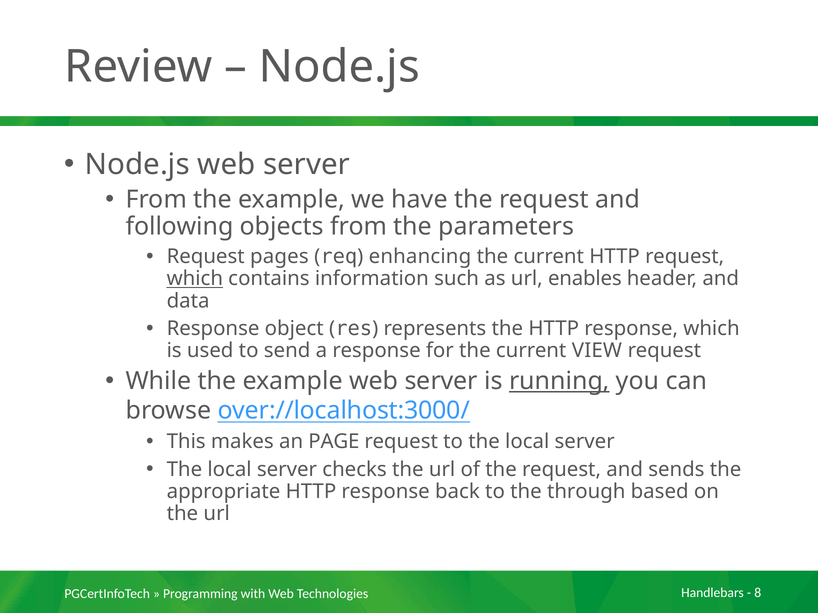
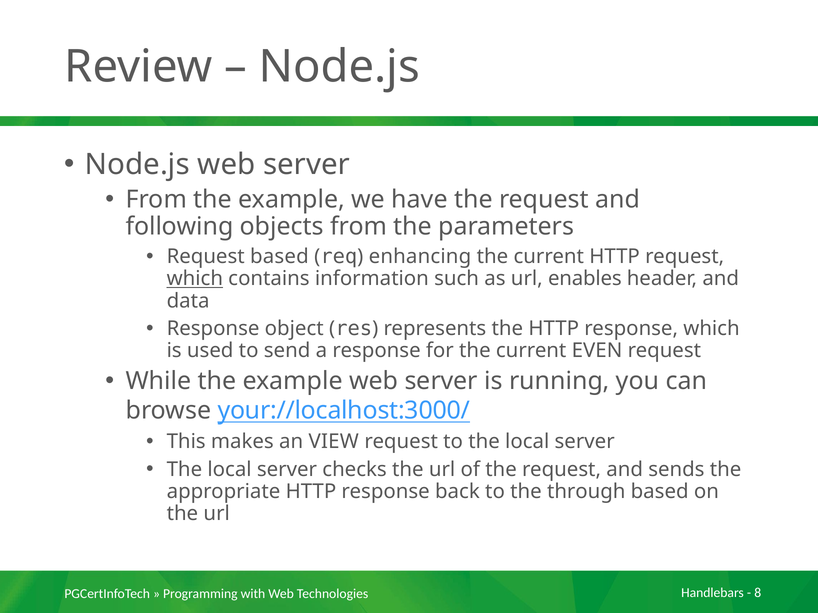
Request pages: pages -> based (279, 257)
VIEW: VIEW -> EVEN (597, 351)
running underline: present -> none (559, 381)
over://localhost:3000/: over://localhost:3000/ -> your://localhost:3000/ (344, 411)
PAGE: PAGE -> VIEW (334, 442)
